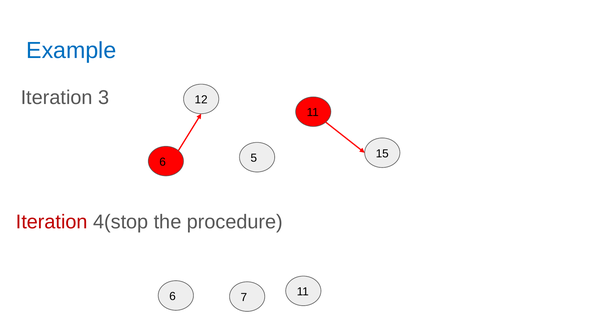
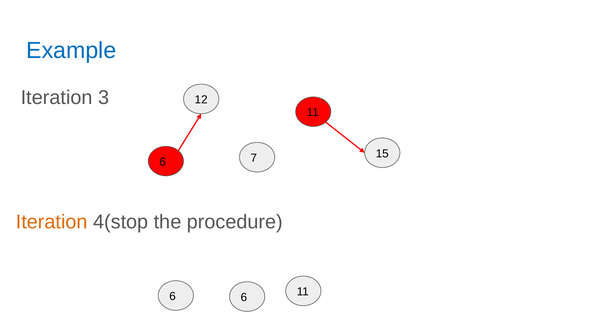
5: 5 -> 7 (254, 158)
Iteration colour: red -> orange (52, 221)
6 7: 7 -> 6 (244, 297)
